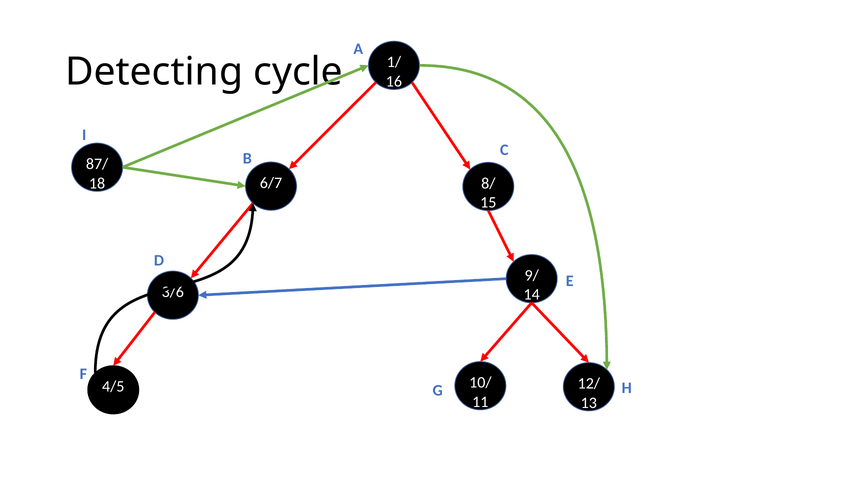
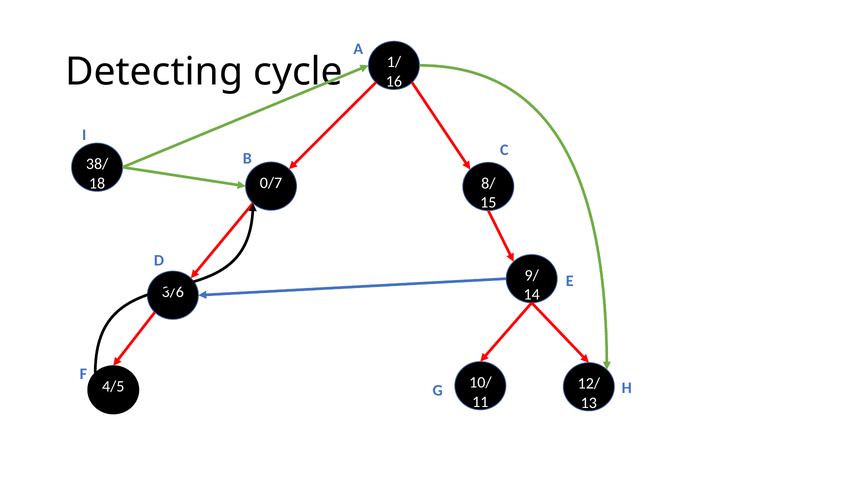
87/: 87/ -> 38/ (97, 164)
6/7: 6/7 -> 0/7 (271, 183)
